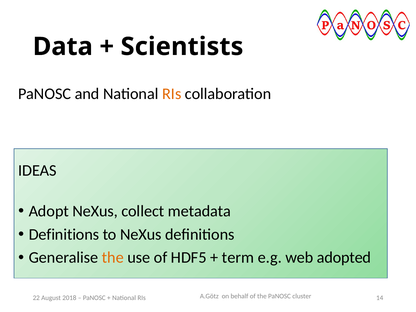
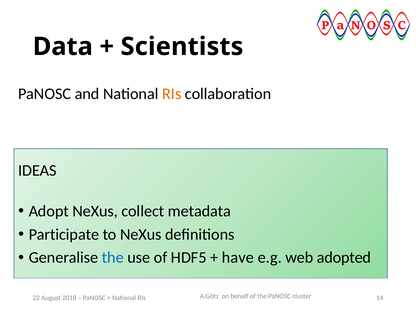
Definitions: Definitions -> Participate (64, 234)
the colour: orange -> blue (113, 258)
term: term -> have (238, 258)
